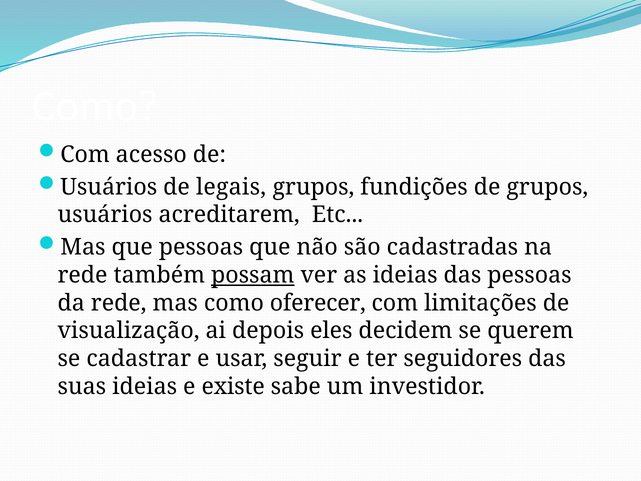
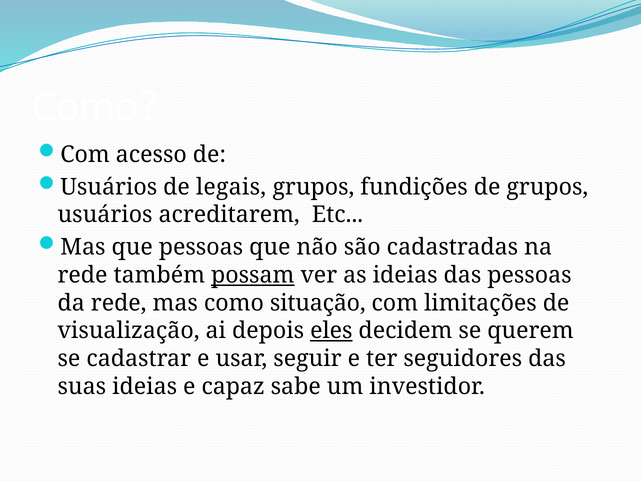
oferecer: oferecer -> situação (318, 303)
eles underline: none -> present (331, 331)
existe: existe -> capaz (233, 386)
